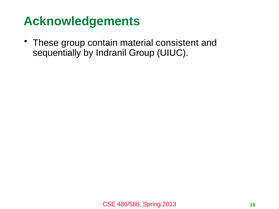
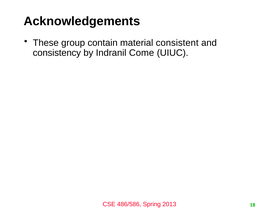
Acknowledgements colour: green -> black (82, 21)
sequentially: sequentially -> consistency (57, 53)
Indranil Group: Group -> Come (142, 53)
